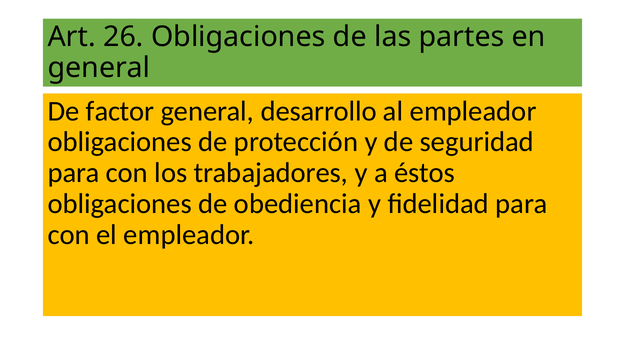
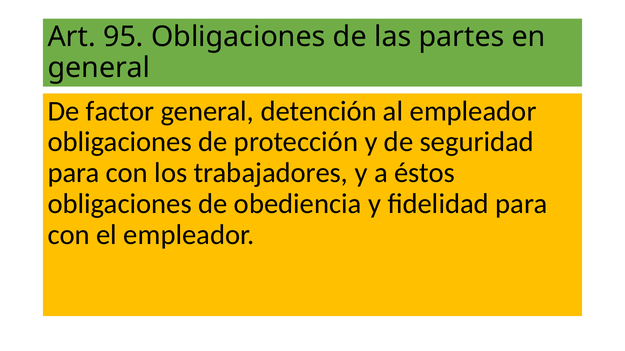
26: 26 -> 95 (123, 37)
desarrollo: desarrollo -> detención (319, 111)
